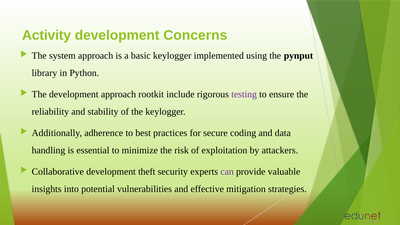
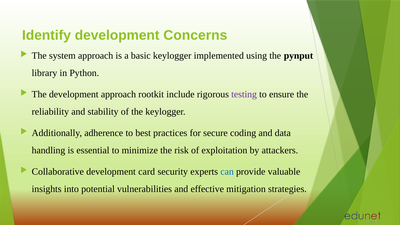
Activity: Activity -> Identify (46, 35)
theft: theft -> card (147, 172)
can colour: purple -> blue (227, 172)
